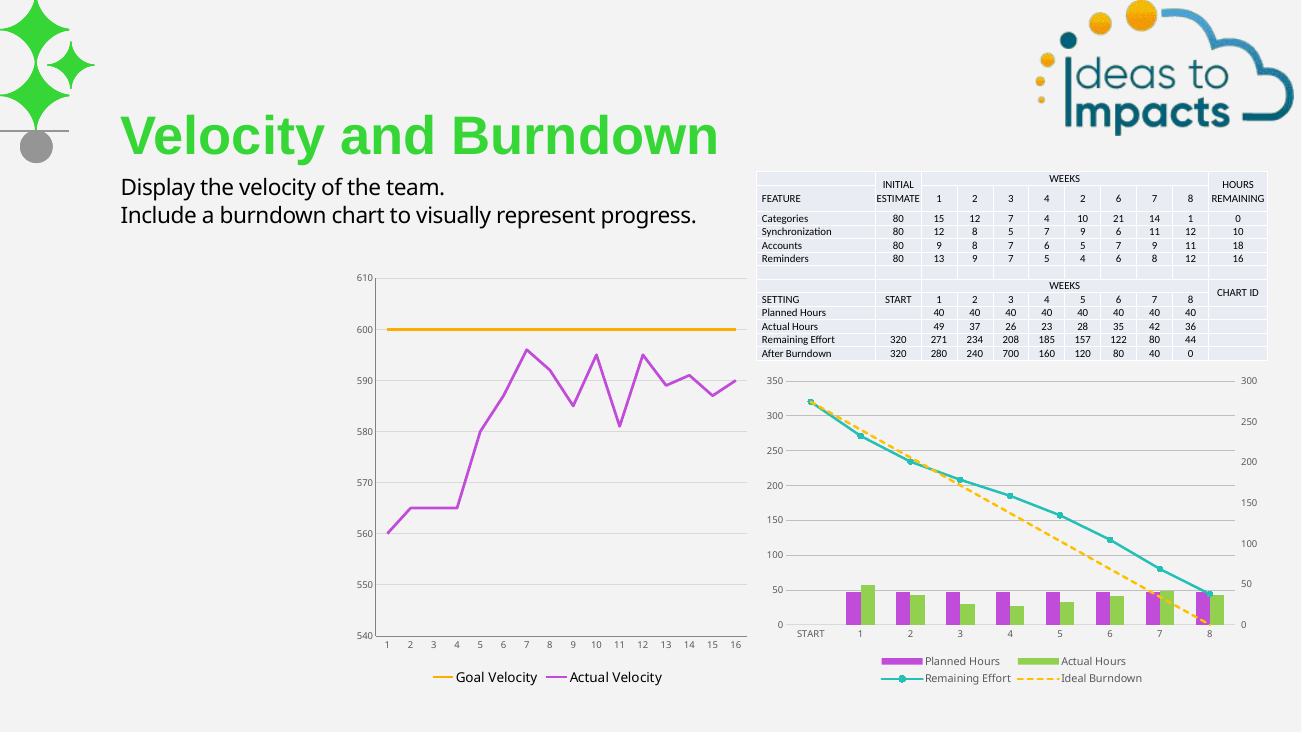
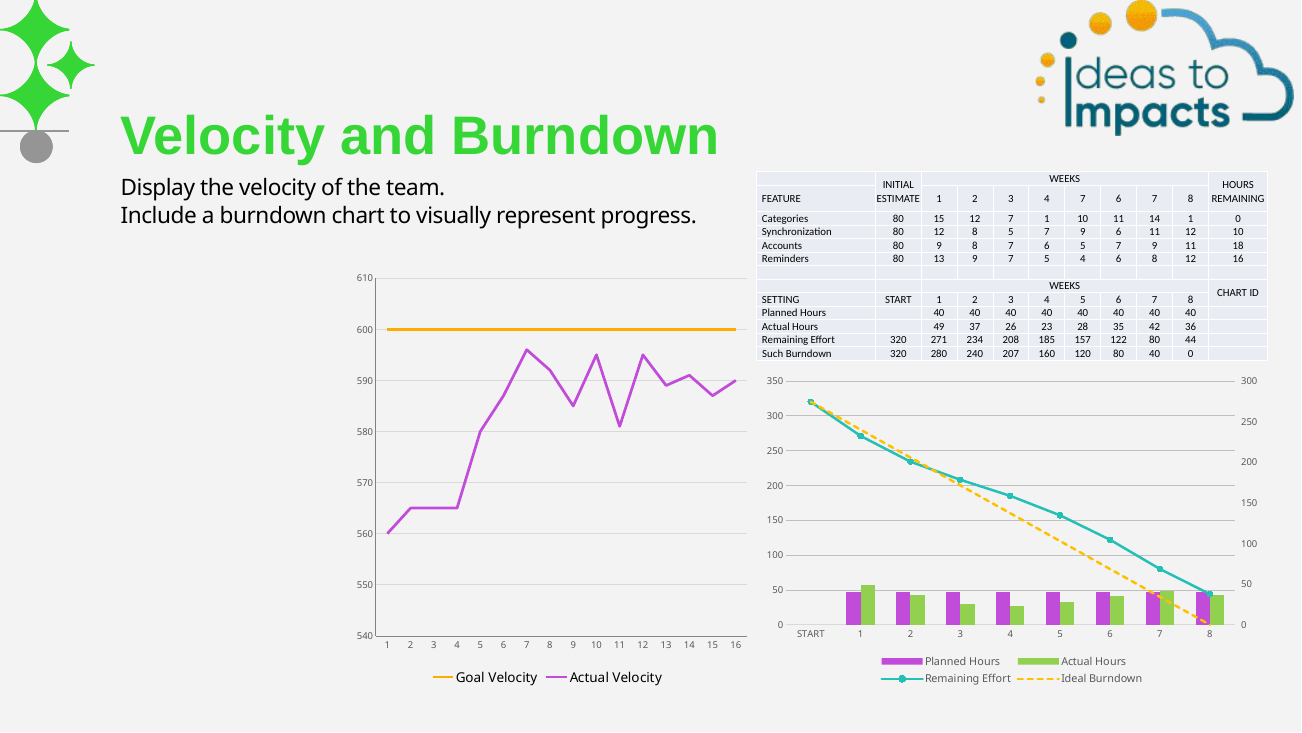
4 2: 2 -> 7 (1083, 199)
7 4: 4 -> 1 (1047, 219)
21: 21 -> 11 (1119, 219)
After: After -> Such (773, 354)
700: 700 -> 207 (1011, 354)
